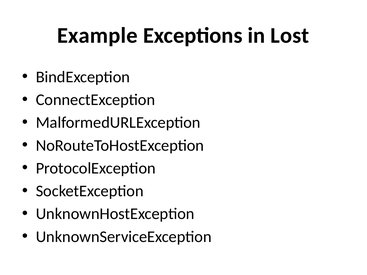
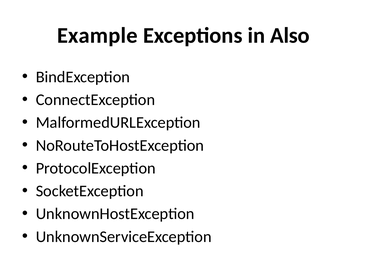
Lost: Lost -> Also (290, 36)
